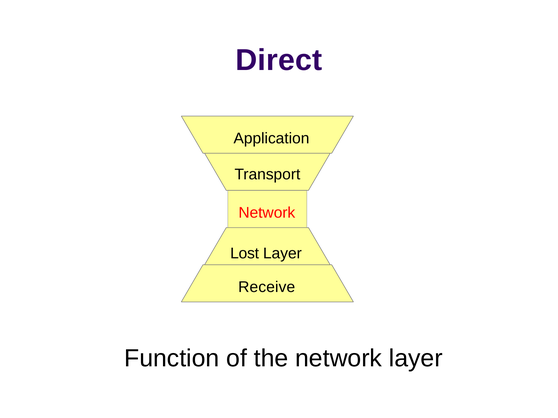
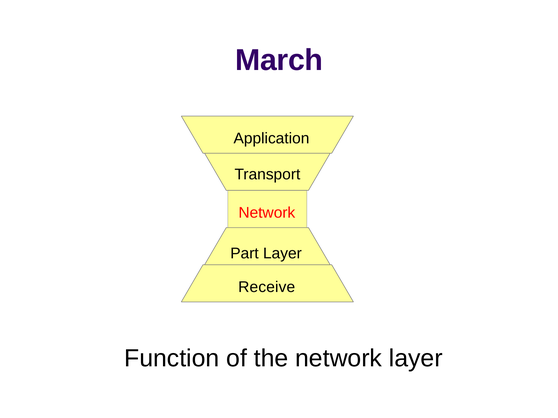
Direct: Direct -> March (279, 60)
Lost: Lost -> Part (245, 254)
